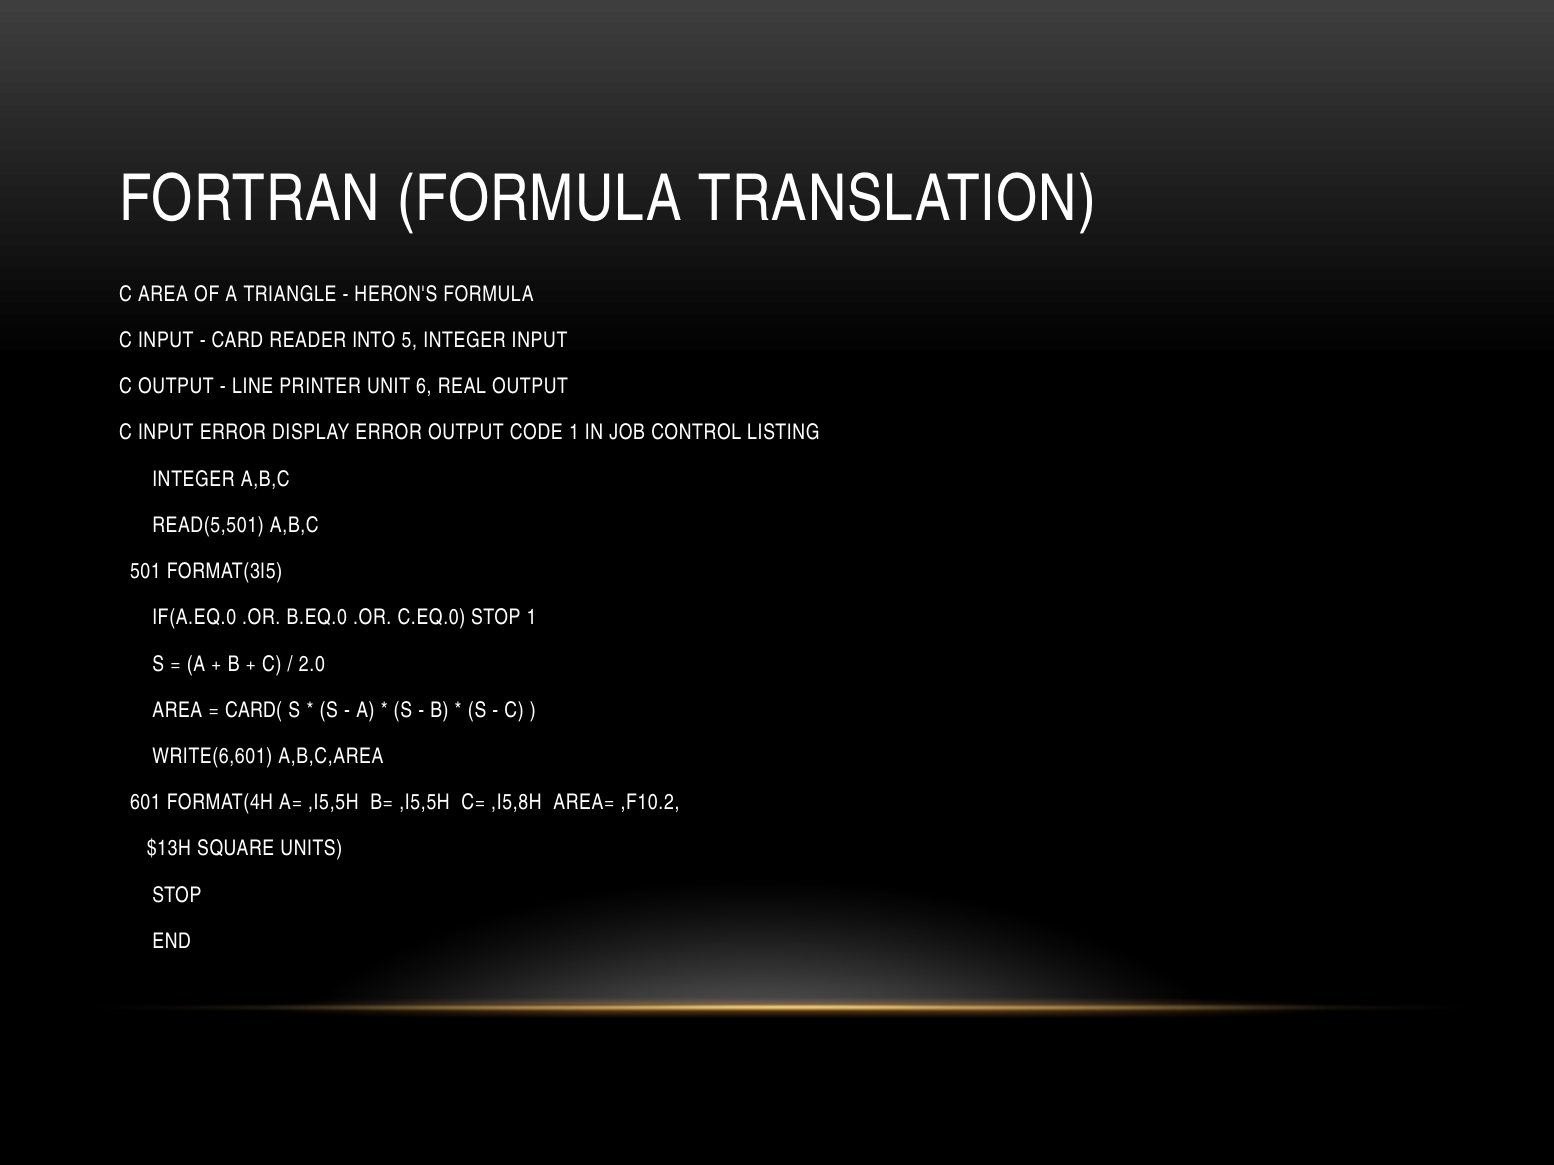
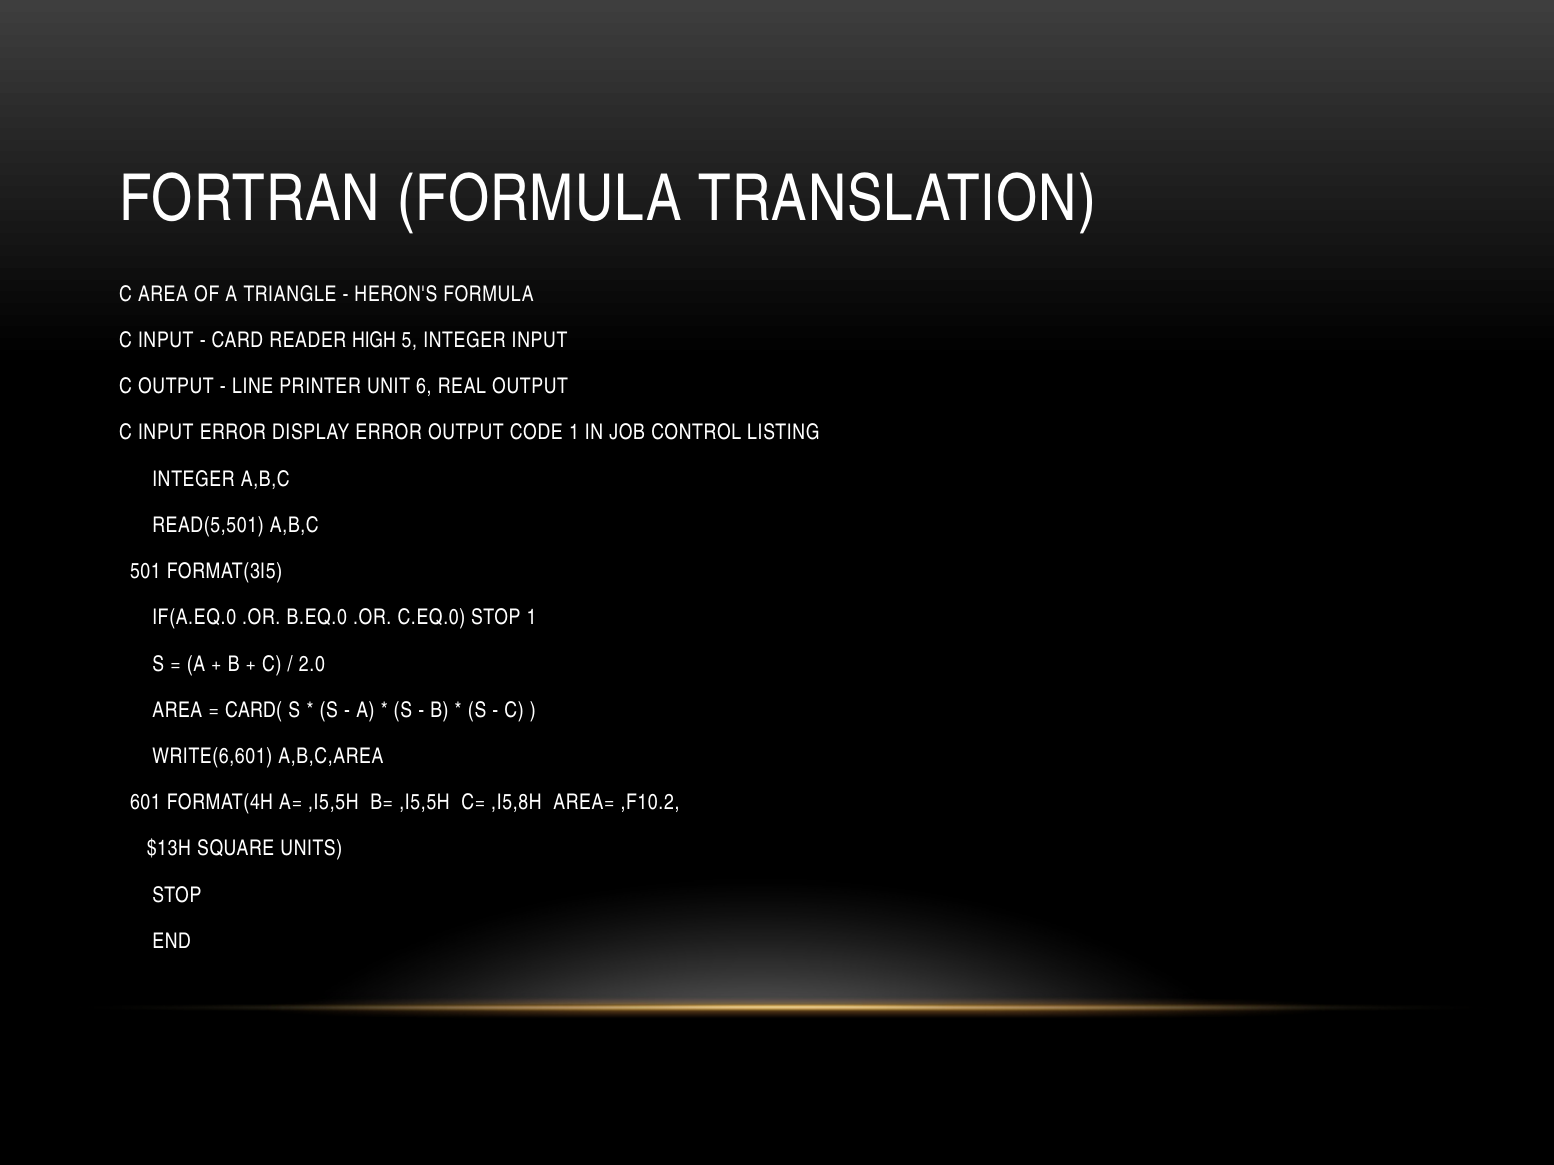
INTO: INTO -> HIGH (374, 340)
